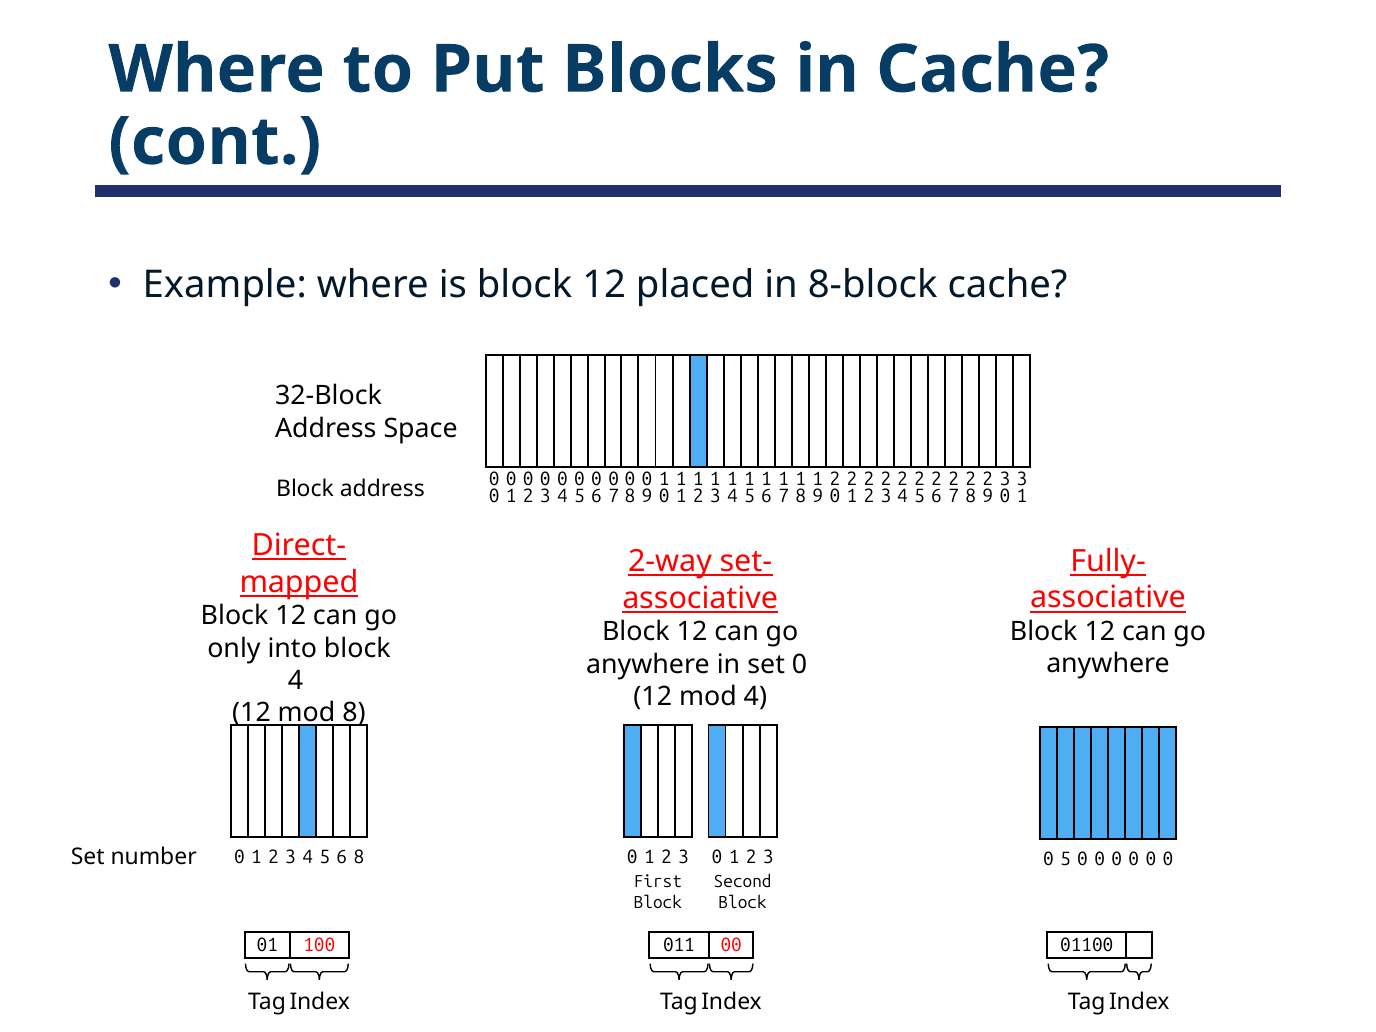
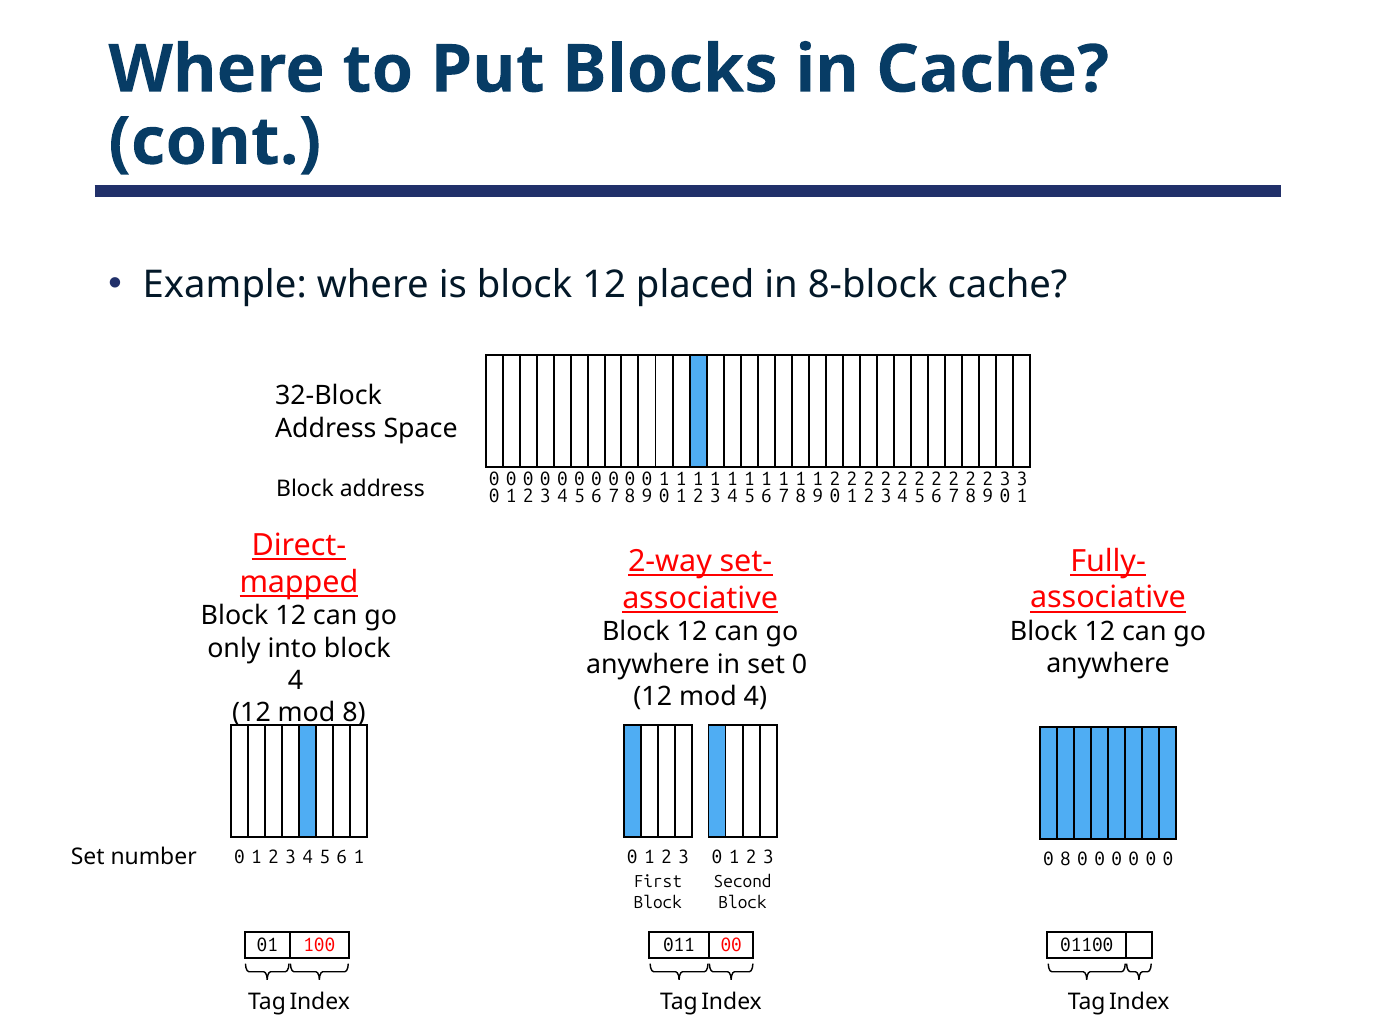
5 6 8: 8 -> 1 (359, 857)
5: 5 -> 8 (1066, 860)
